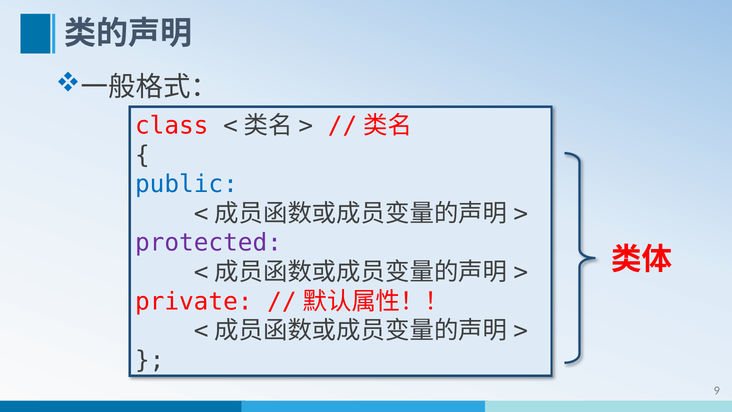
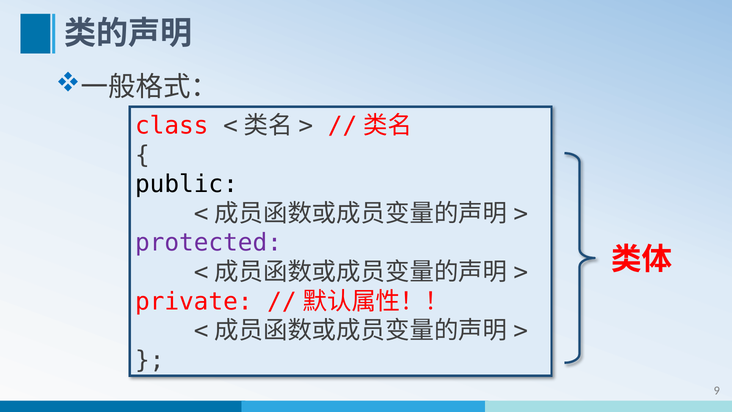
public colour: blue -> black (186, 184)
